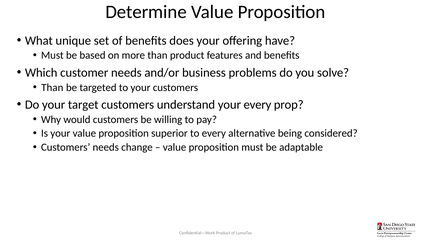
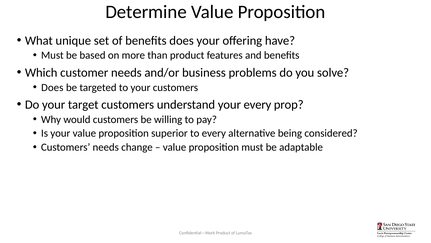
Than: Than -> Does (52, 87)
